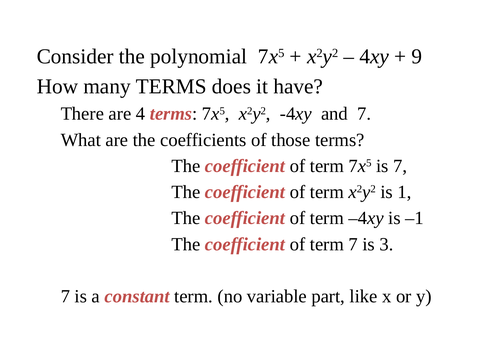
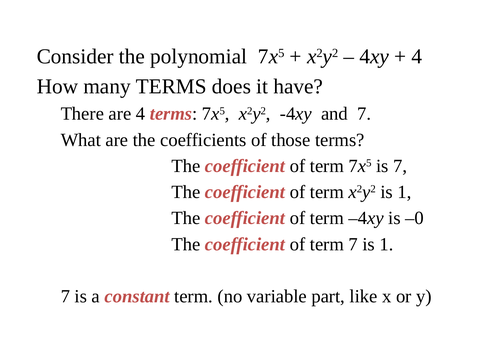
9: 9 -> 4 (417, 57)
–1: –1 -> –0 (415, 218)
7 is 3: 3 -> 1 (386, 244)
